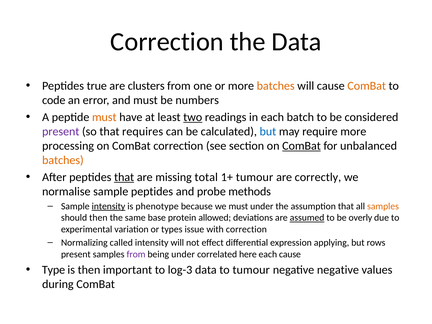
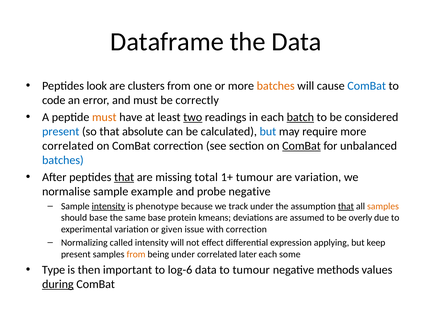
Correction: Correction -> Dataframe (167, 42)
true: true -> look (97, 86)
ComBat colour: orange -> blue (367, 86)
numbers: numbers -> correctly (197, 100)
batch underline: none -> present (300, 117)
present colour: purple -> blue (61, 131)
requires: requires -> absolute (143, 131)
processing: processing -> correlated (68, 146)
batches colour: orange -> blue (63, 160)
are correctly: correctly -> variation (318, 177)
sample peptides: peptides -> example (152, 192)
probe methods: methods -> negative (250, 192)
we must: must -> track (238, 206)
that underline: none -> present (346, 206)
should then: then -> base (98, 218)
allowed: allowed -> kmeans (215, 218)
assumed underline: present -> none (307, 218)
types: types -> given (172, 229)
rows: rows -> keep (376, 243)
from colour: purple -> orange (136, 254)
here: here -> later (248, 254)
each cause: cause -> some (290, 254)
log-3: log-3 -> log-6 (180, 270)
negative negative: negative -> methods (338, 270)
during underline: none -> present (58, 284)
